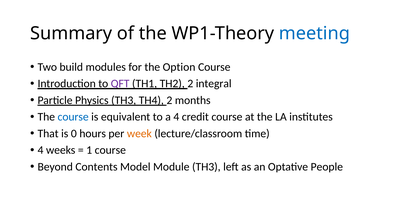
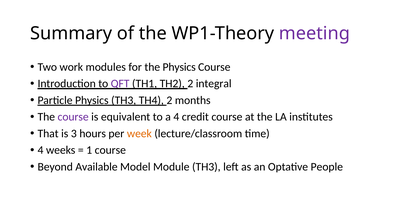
meeting colour: blue -> purple (314, 33)
build: build -> work (71, 67)
the Option: Option -> Physics (179, 67)
course colour: blue -> purple (73, 117)
0: 0 -> 3 (74, 133)
Contents: Contents -> Available (96, 167)
